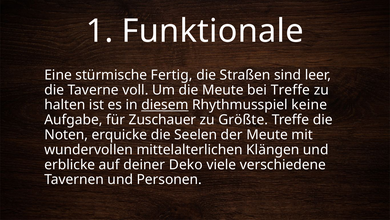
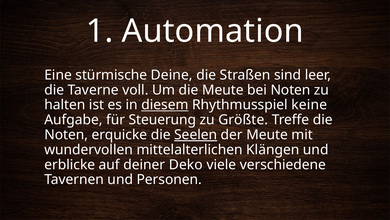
Funktionale: Funktionale -> Automation (213, 31)
Fertig: Fertig -> Deine (172, 75)
bei Treffe: Treffe -> Noten (291, 90)
Zuschauer: Zuschauer -> Steuerung (162, 120)
Seelen underline: none -> present (196, 134)
